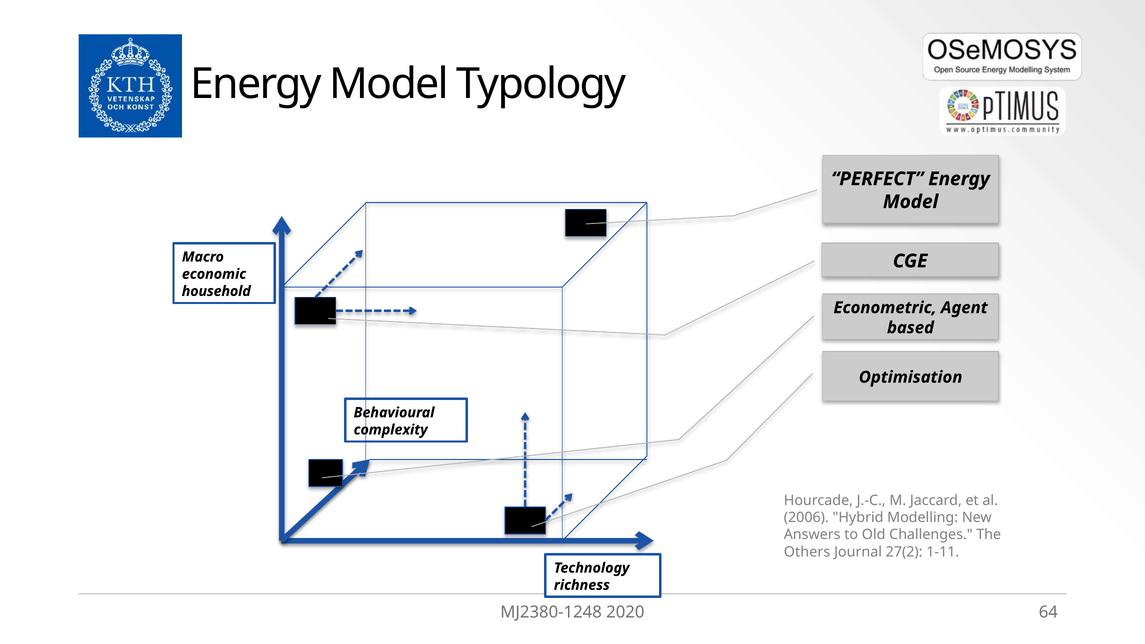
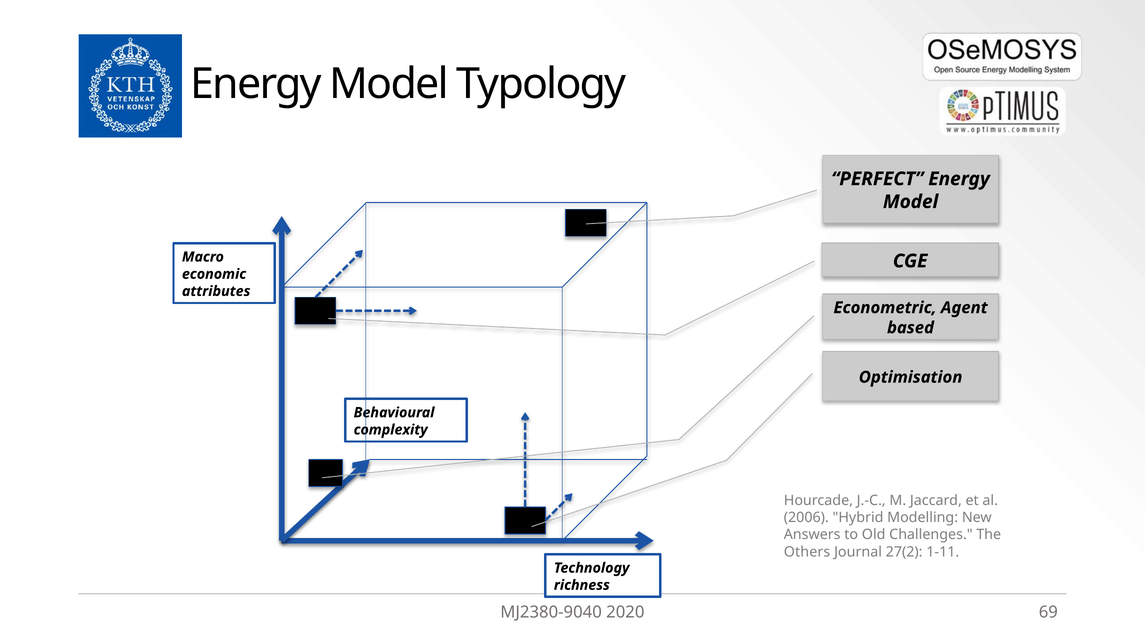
household: household -> attributes (216, 291)
MJ2380-1248: MJ2380-1248 -> MJ2380-9040 (551, 612)
64: 64 -> 69 (1048, 612)
